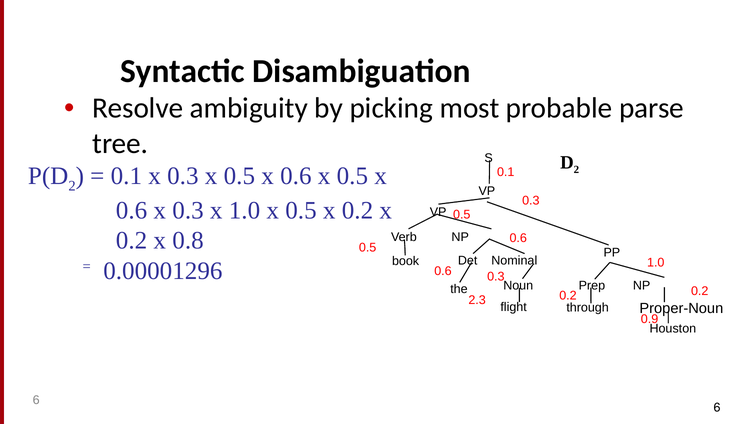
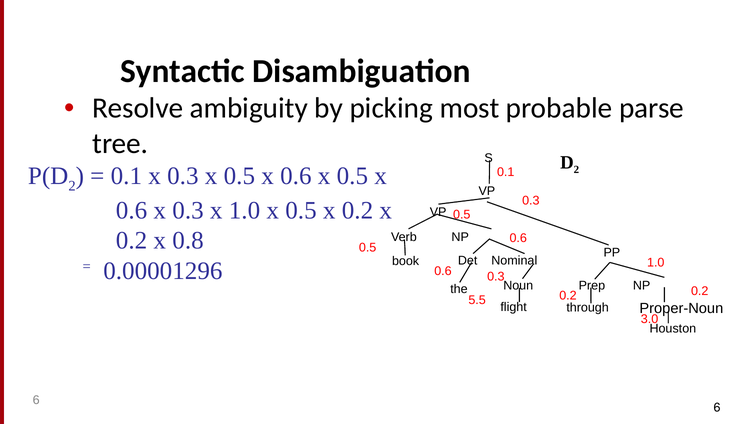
2.3: 2.3 -> 5.5 (477, 300)
0.9: 0.9 -> 3.0 (650, 319)
